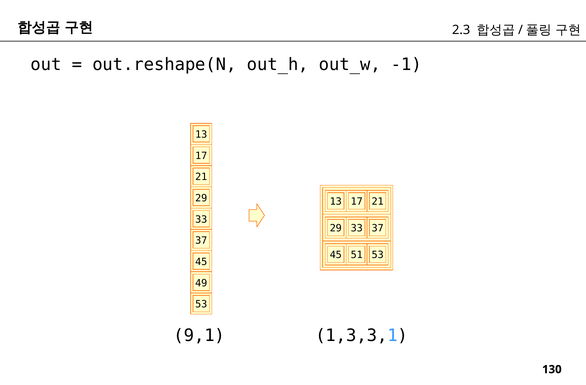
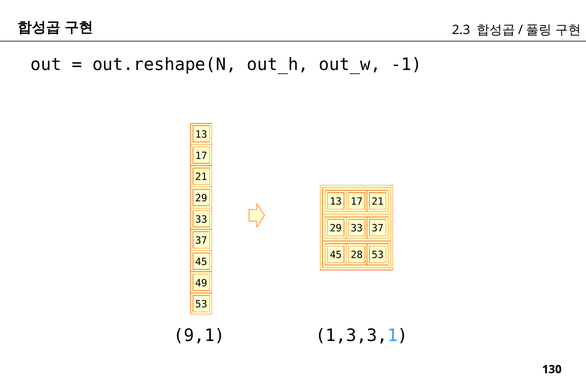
51: 51 -> 28 (357, 255)
